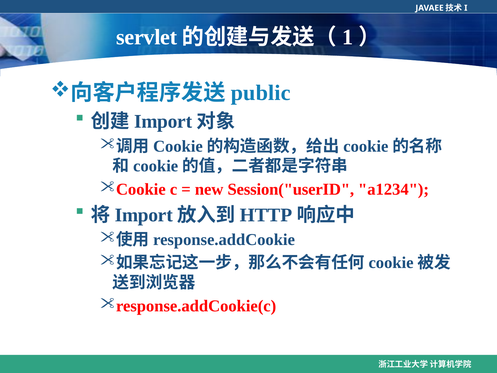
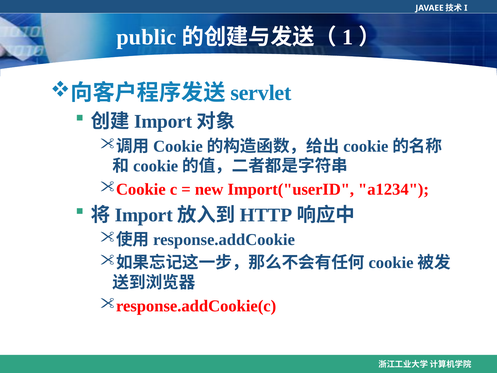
servlet: servlet -> public (146, 37)
public: public -> servlet (261, 93)
Session("userID: Session("userID -> Import("userID (291, 189)
